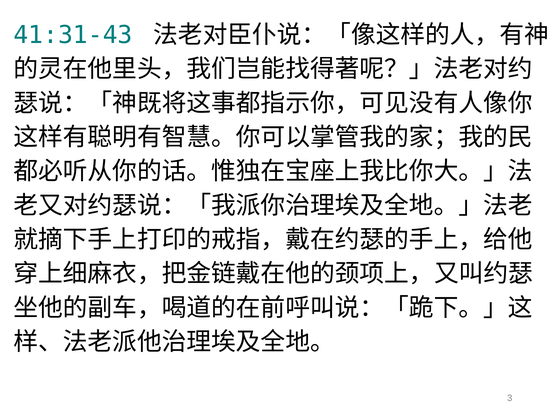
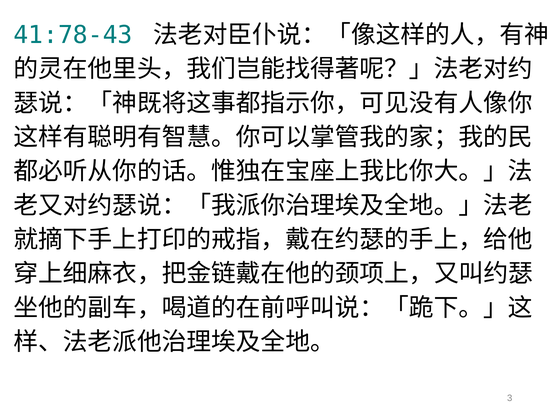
41:31-43: 41:31-43 -> 41:78-43 (73, 35)
